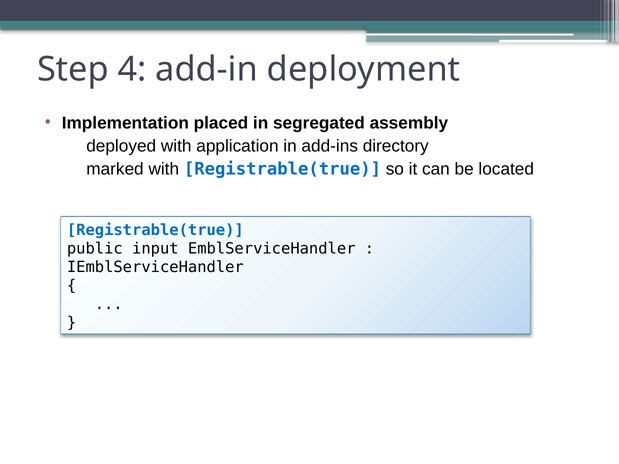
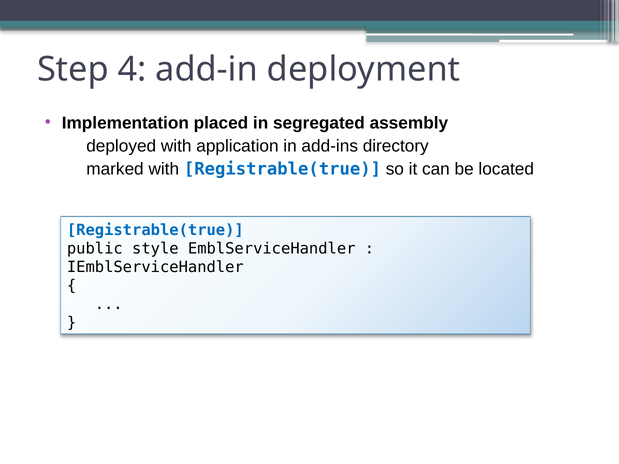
input: input -> style (155, 249)
